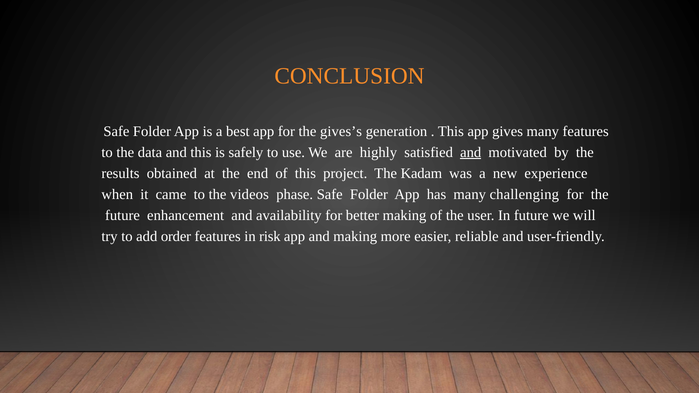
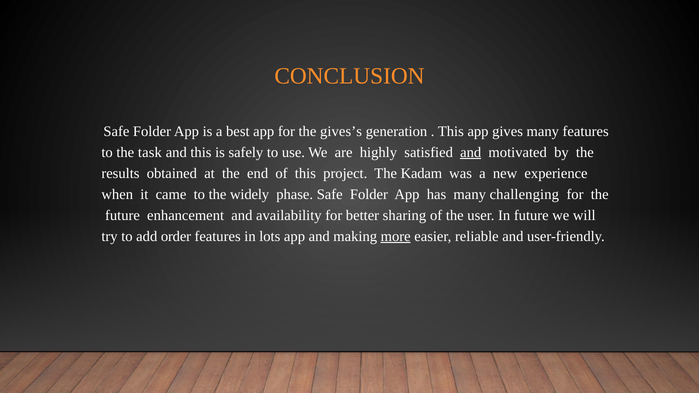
data: data -> task (150, 152)
videos: videos -> widely (250, 194)
better making: making -> sharing (404, 215)
risk: risk -> lots (270, 236)
more underline: none -> present (396, 236)
